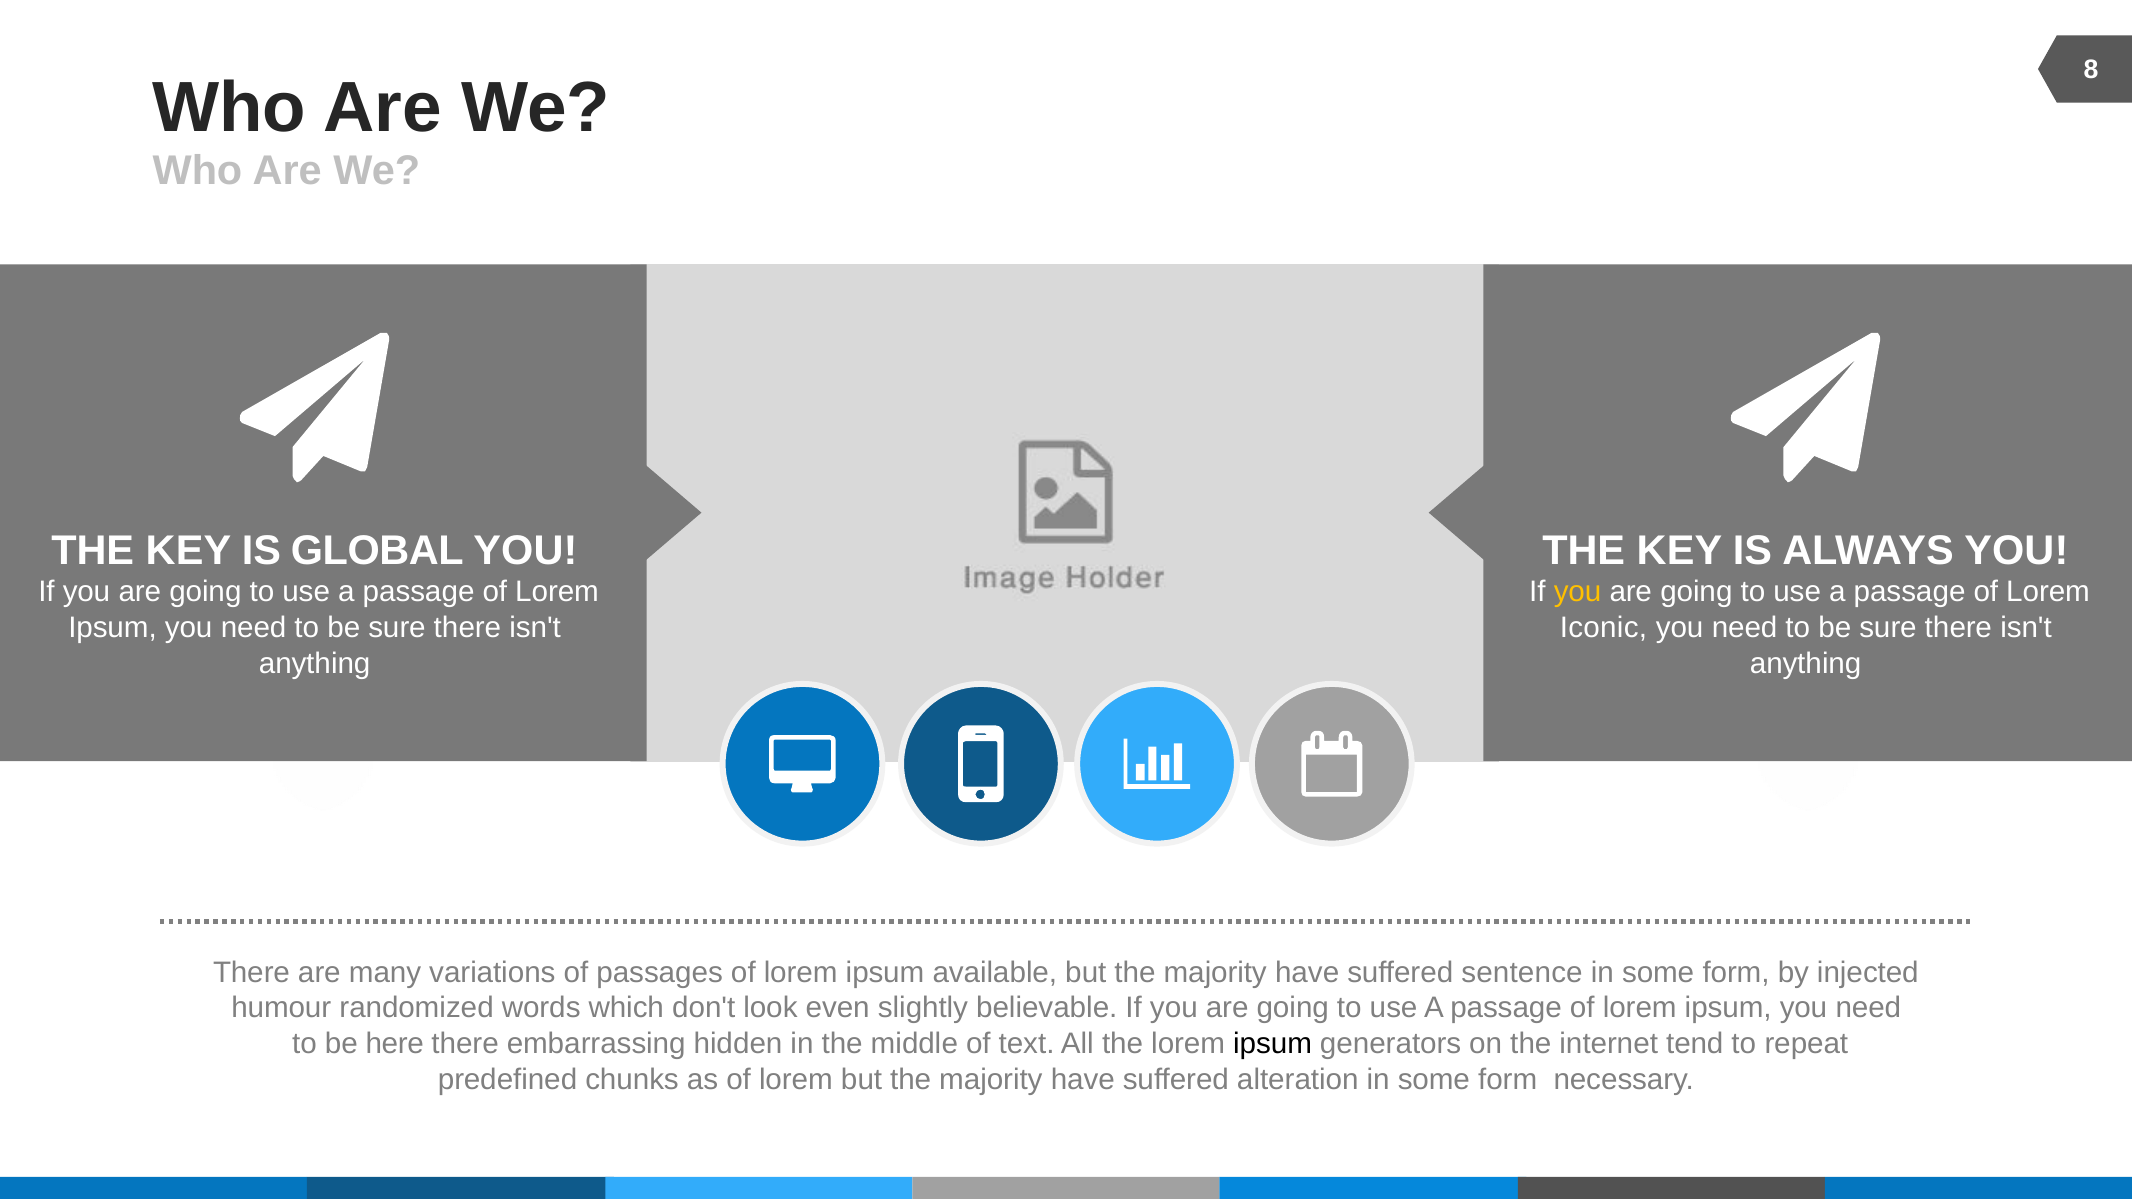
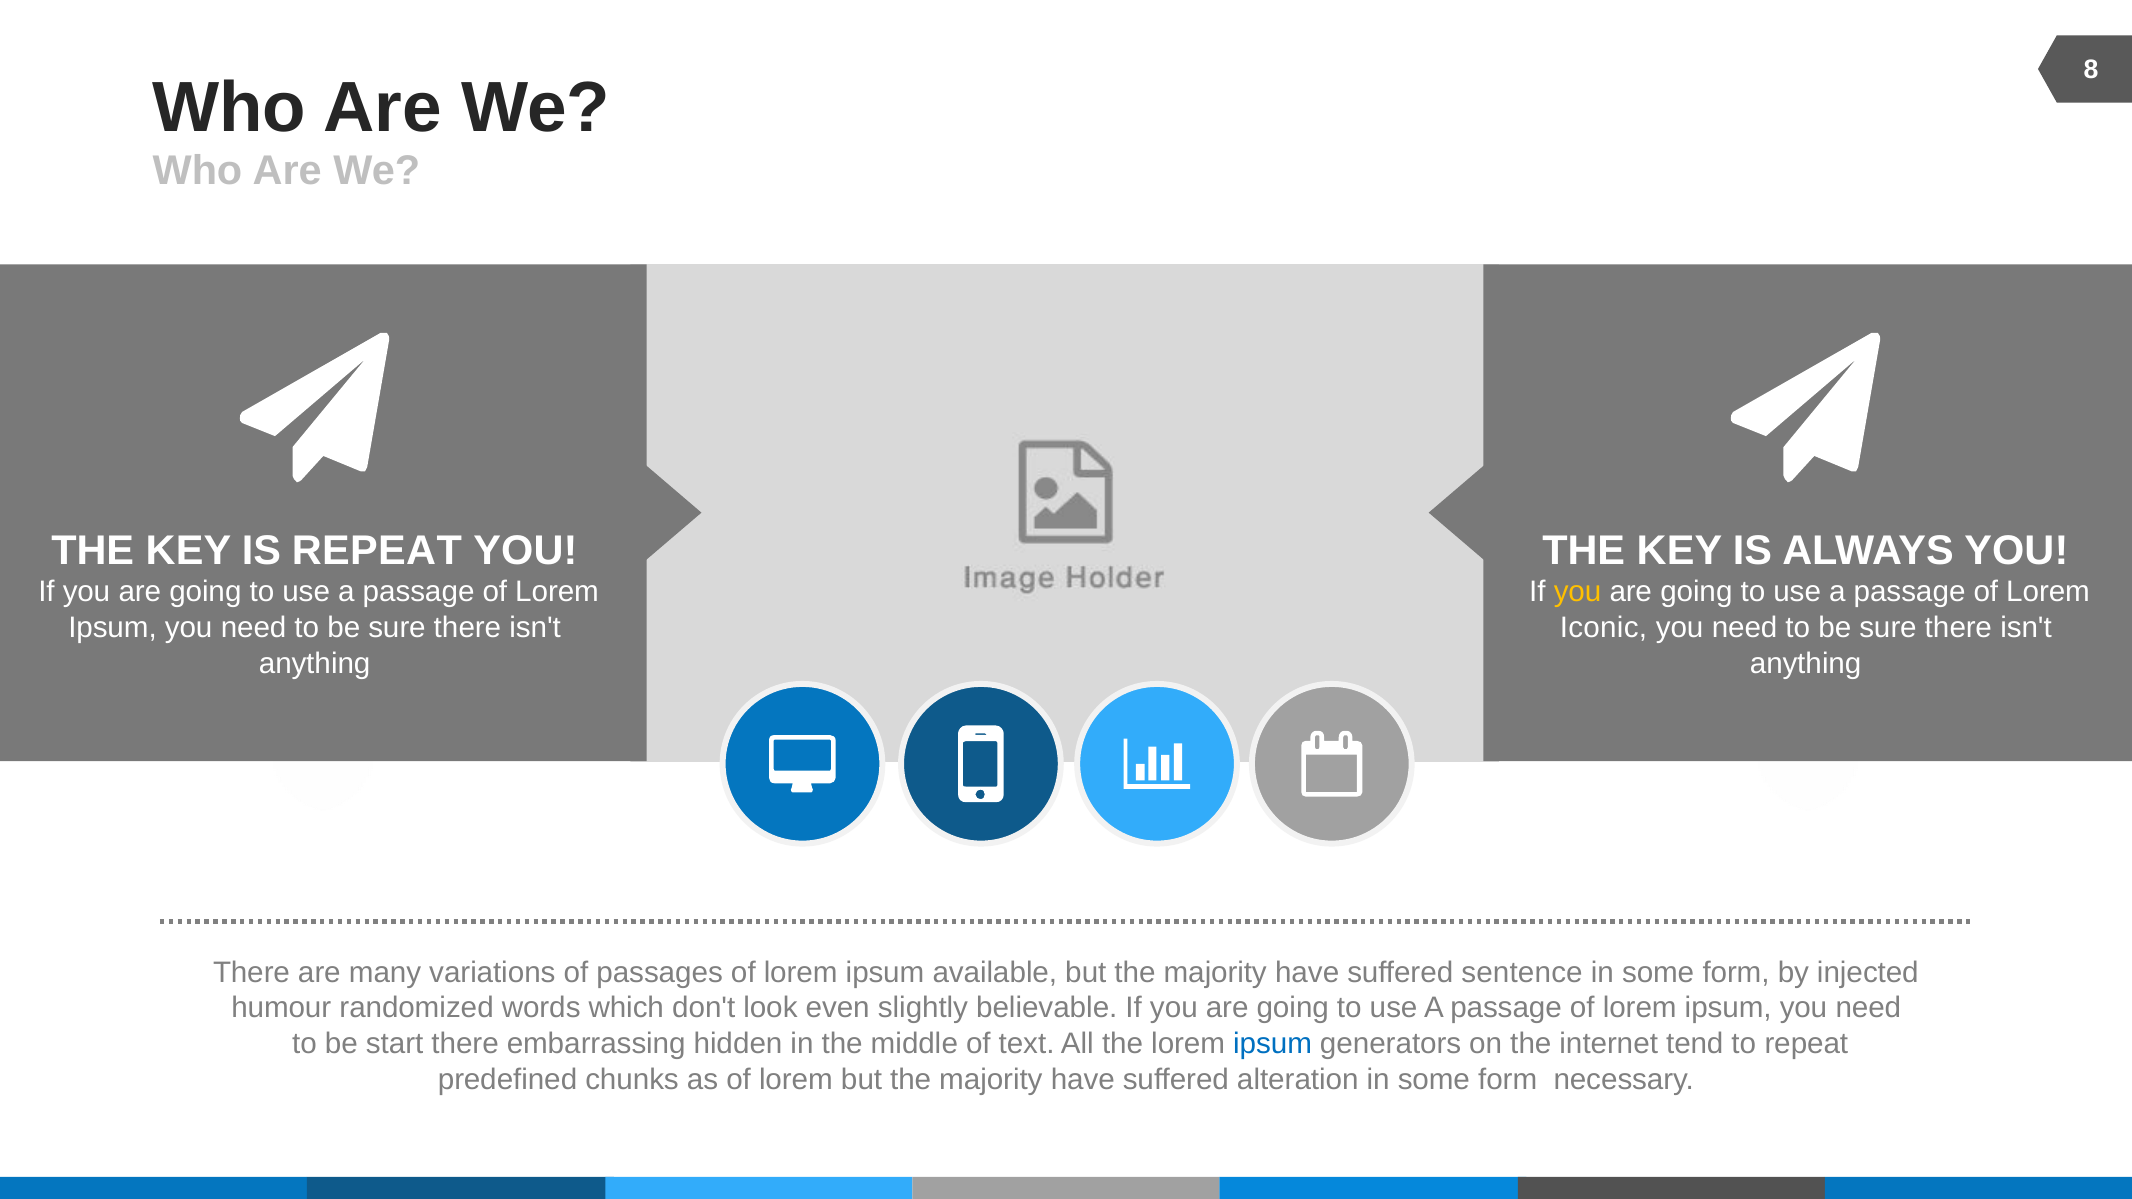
IS GLOBAL: GLOBAL -> REPEAT (377, 550)
here: here -> start (395, 1044)
ipsum colour: black -> blue (1273, 1044)
